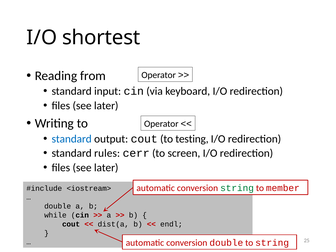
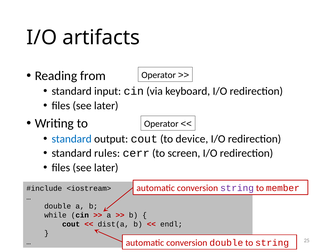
shortest: shortest -> artifacts (101, 38)
testing: testing -> device (192, 139)
string colour: green -> purple (237, 188)
